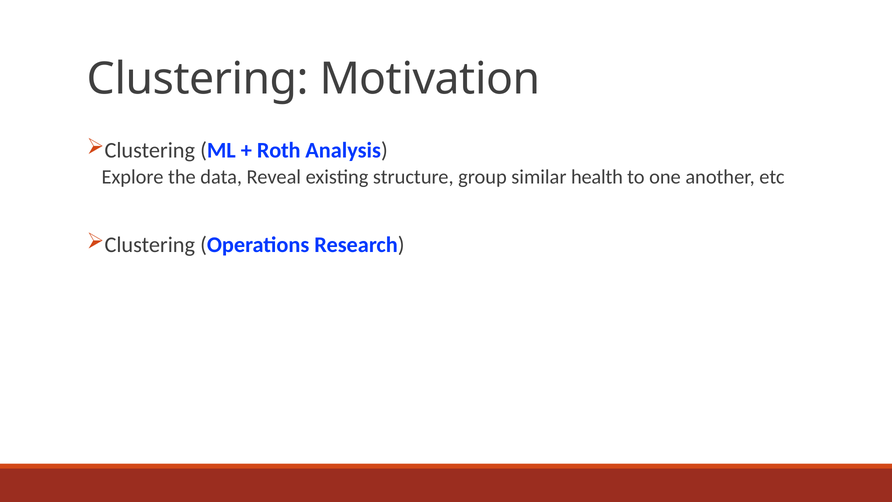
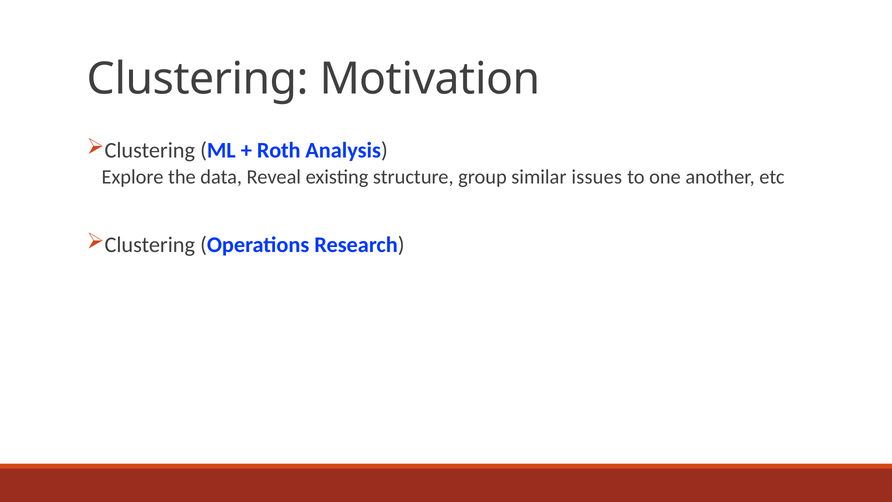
health: health -> issues (597, 177)
